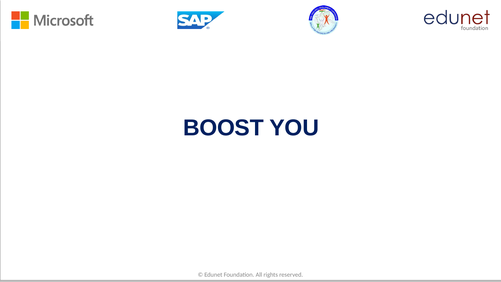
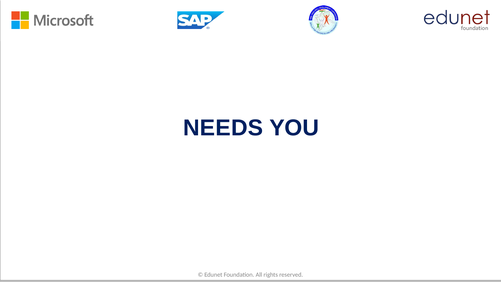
BOOST: BOOST -> NEEDS (223, 128)
